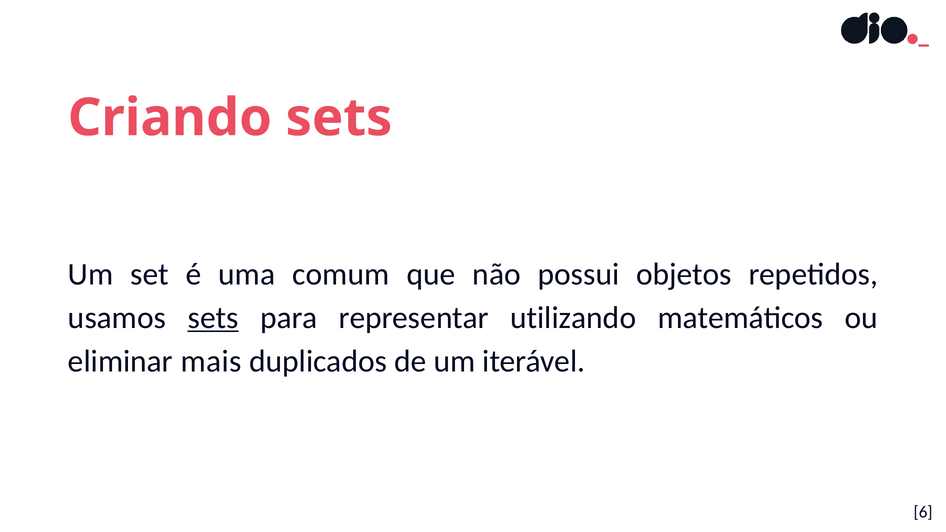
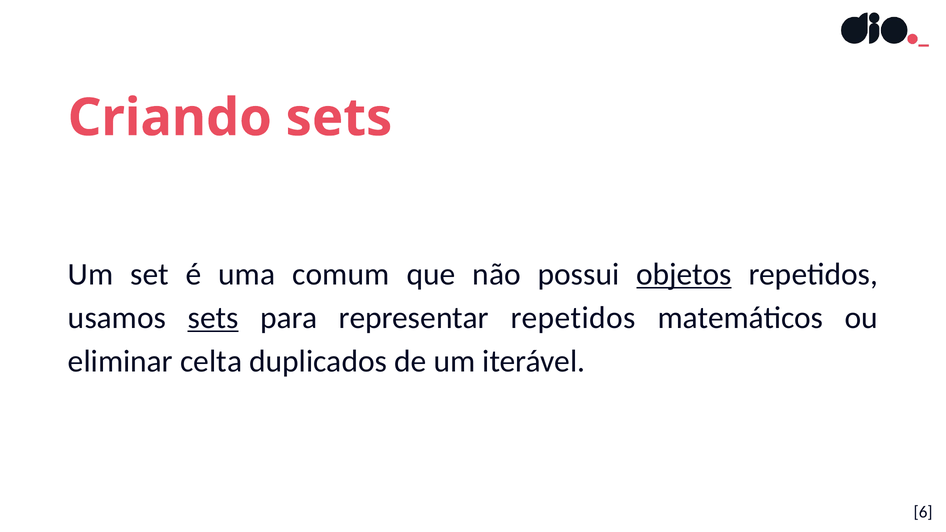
objetos underline: none -> present (684, 274)
representar utilizando: utilizando -> repetidos (573, 318)
mais: mais -> celta (211, 361)
